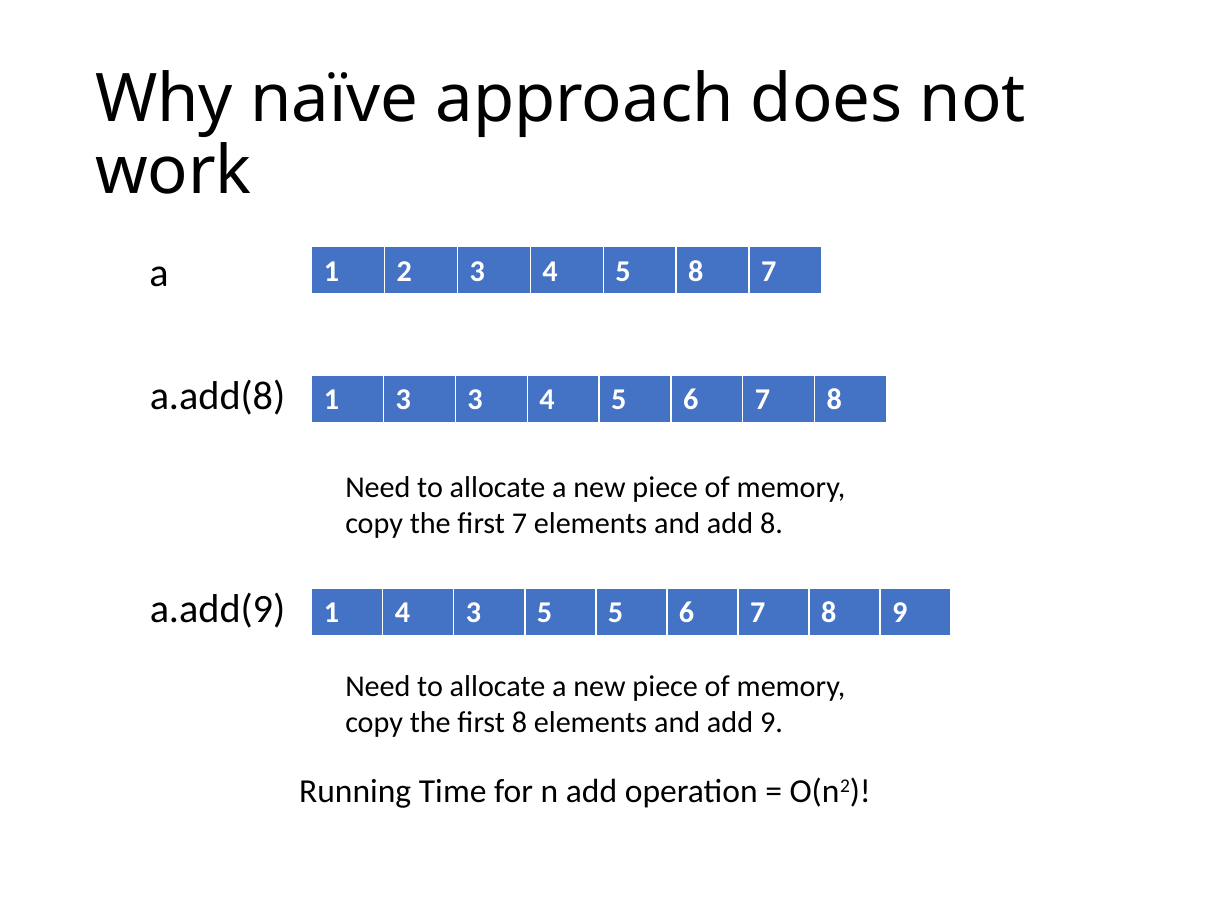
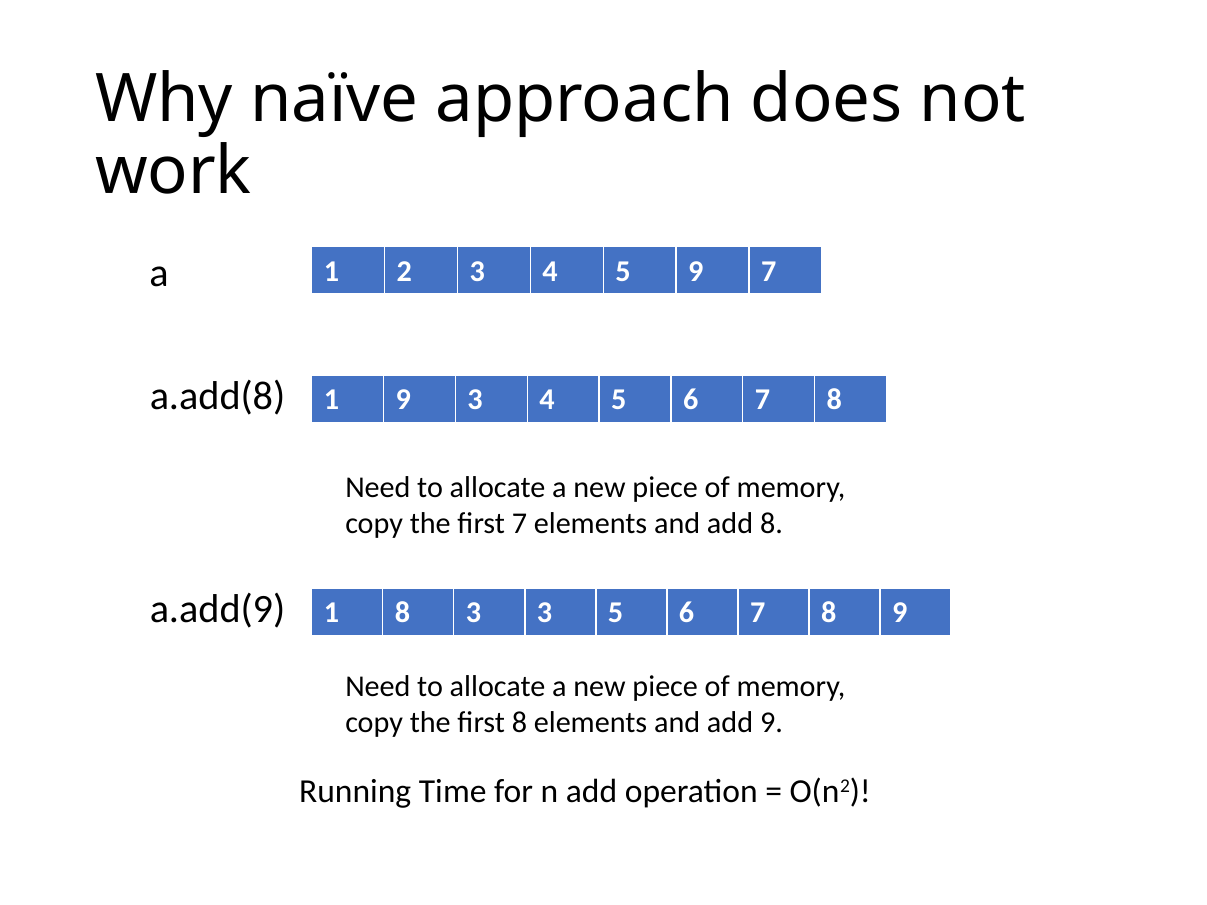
5 8: 8 -> 9 (696, 271)
1 3: 3 -> 9 (403, 400)
1 4: 4 -> 8 (402, 613)
3 5: 5 -> 3 (545, 613)
